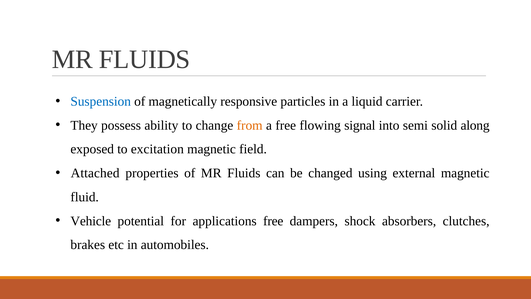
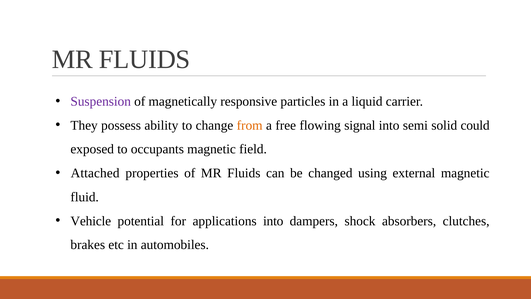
Suspension colour: blue -> purple (101, 101)
along: along -> could (475, 125)
excitation: excitation -> occupants (157, 149)
applications free: free -> into (273, 221)
